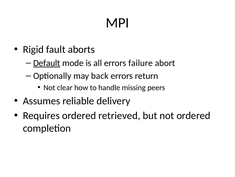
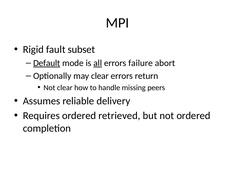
aborts: aborts -> subset (81, 49)
all underline: none -> present (98, 63)
may back: back -> clear (100, 76)
